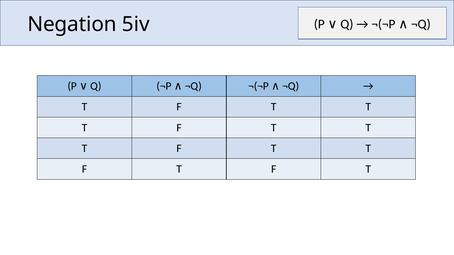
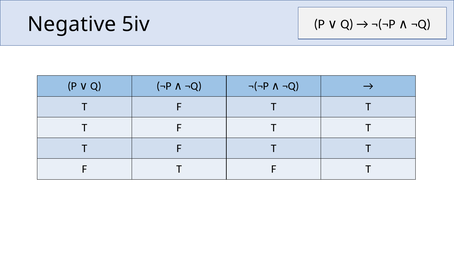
Negation: Negation -> Negative (72, 24)
